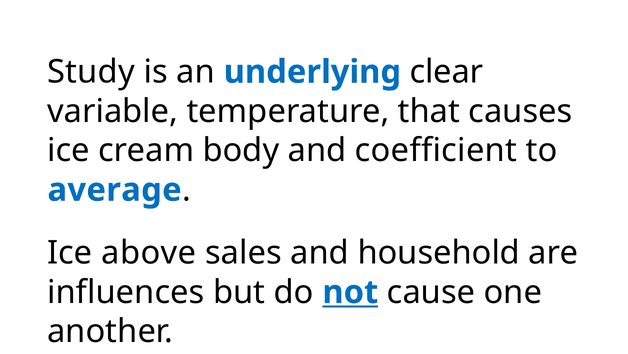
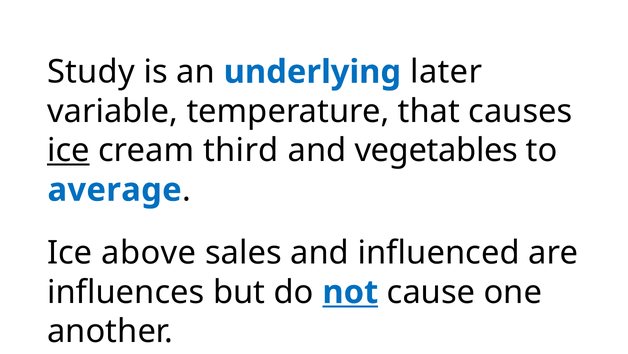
clear: clear -> later (446, 72)
ice underline: none -> present (68, 150)
body: body -> third (241, 150)
coefficient: coefficient -> vegetables (436, 150)
household: household -> influenced (439, 252)
